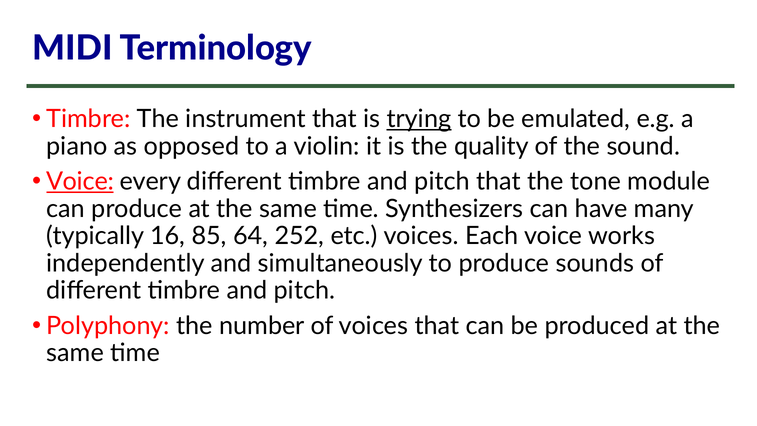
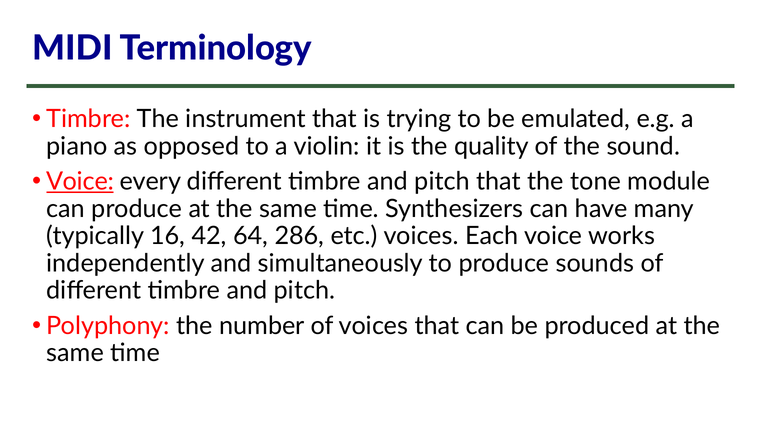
trying underline: present -> none (419, 119)
85: 85 -> 42 (209, 236)
252: 252 -> 286 (299, 236)
